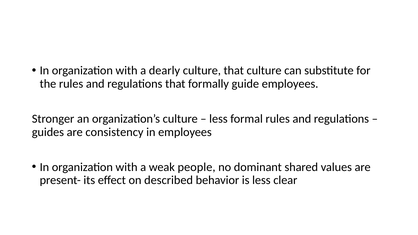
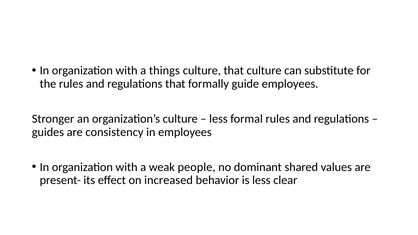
dearly: dearly -> things (164, 71)
described: described -> increased (169, 180)
